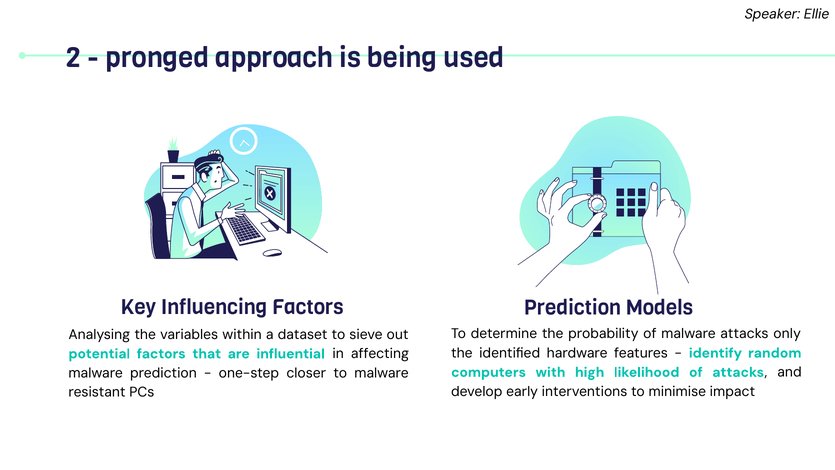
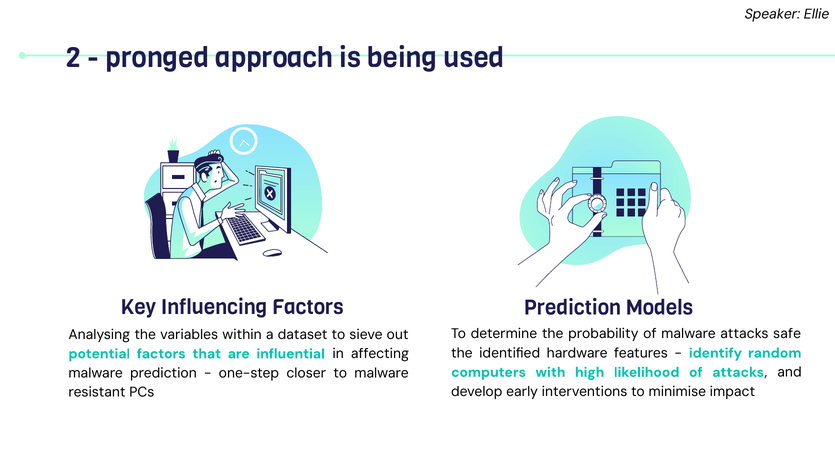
only: only -> safe (787, 334)
